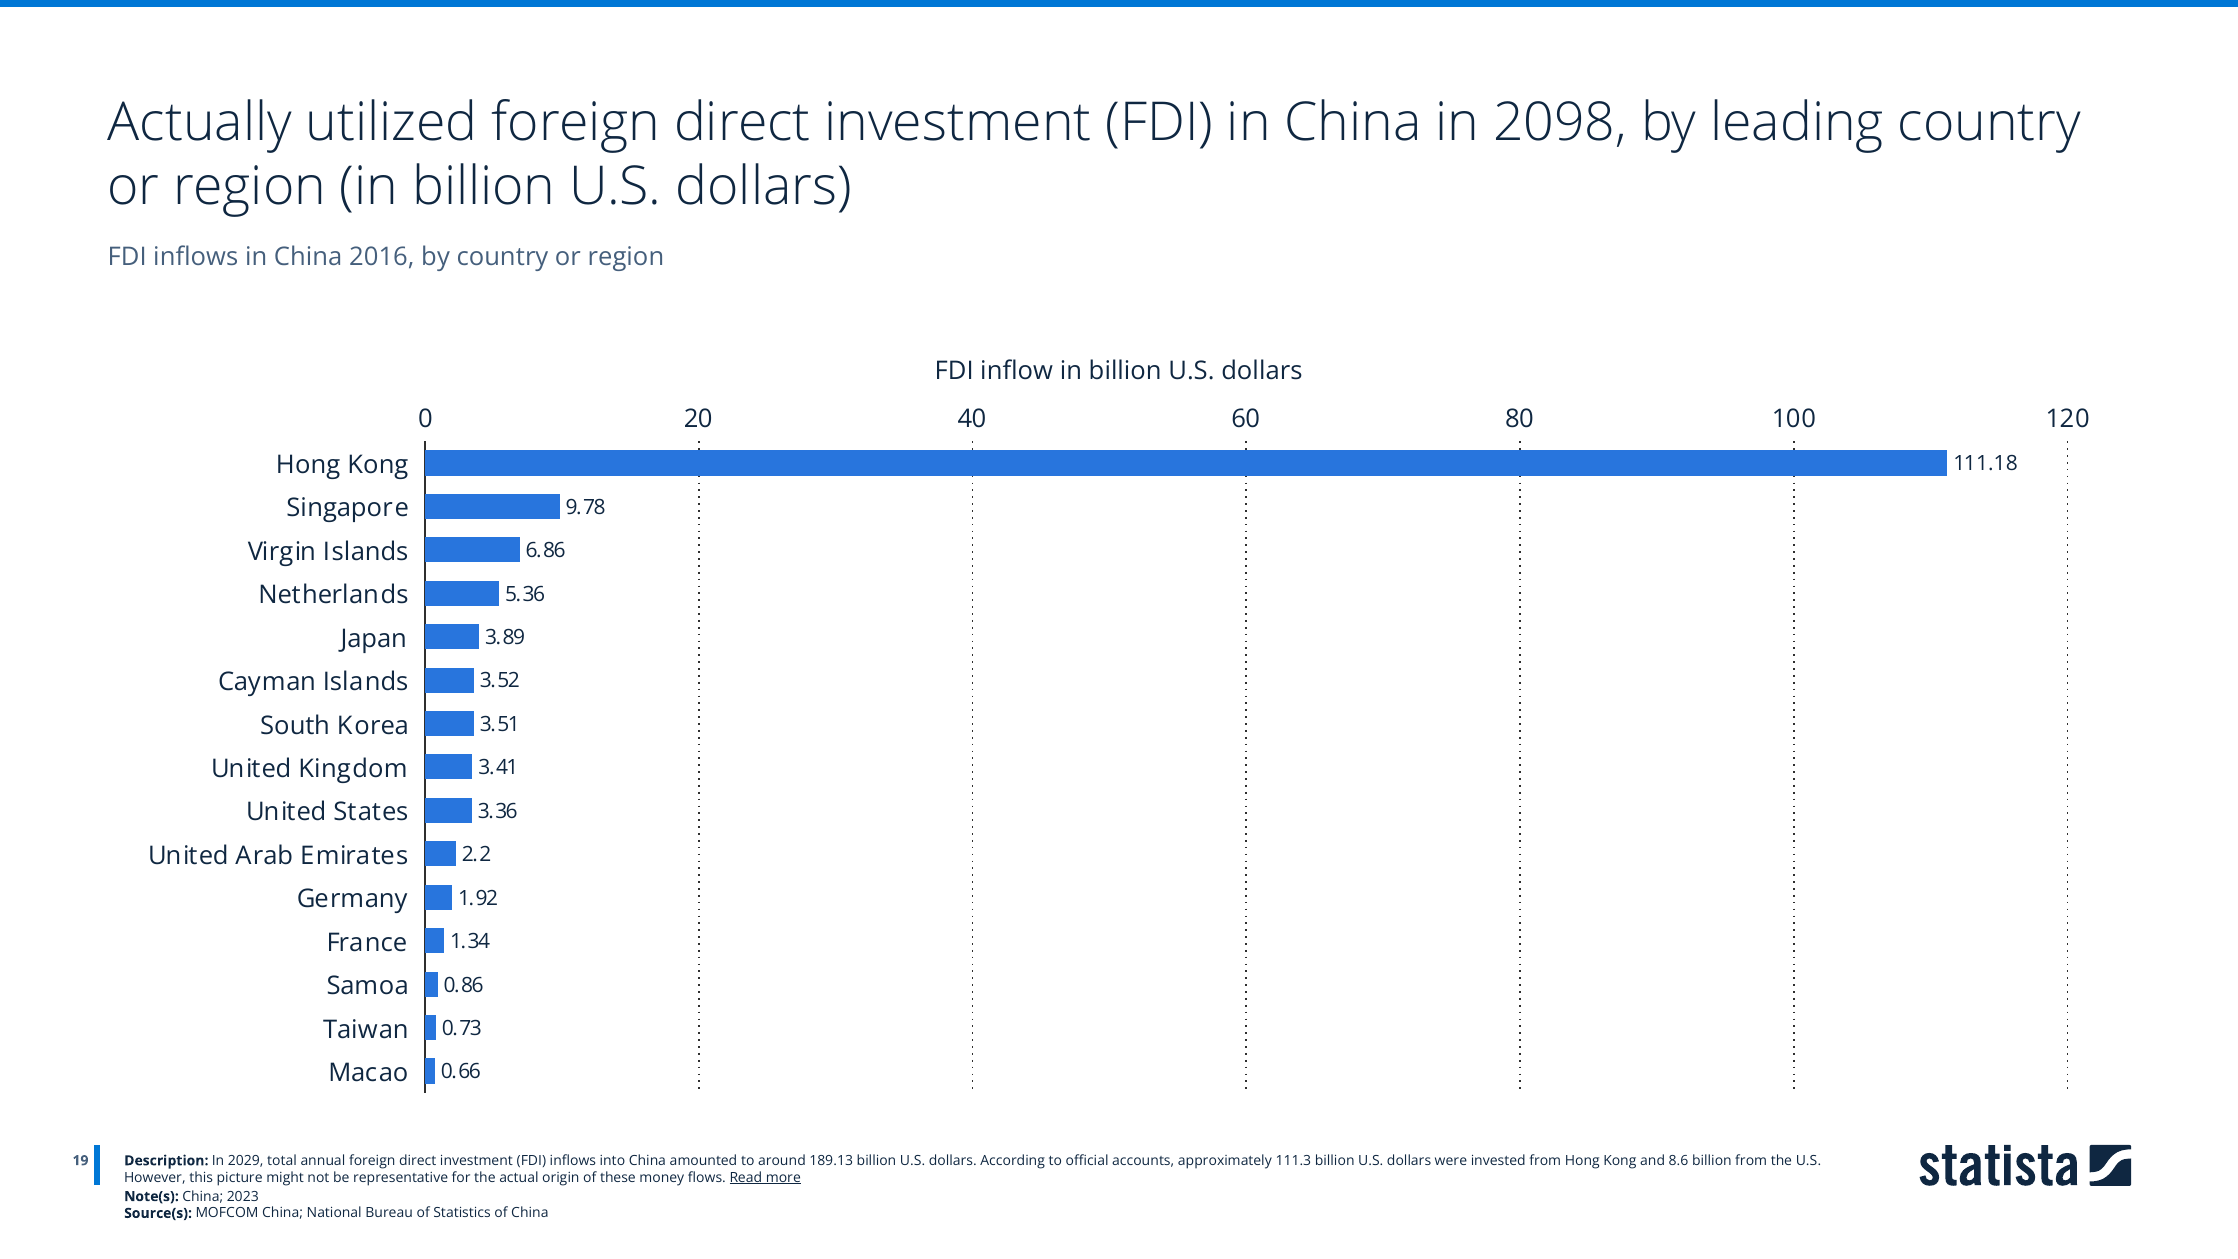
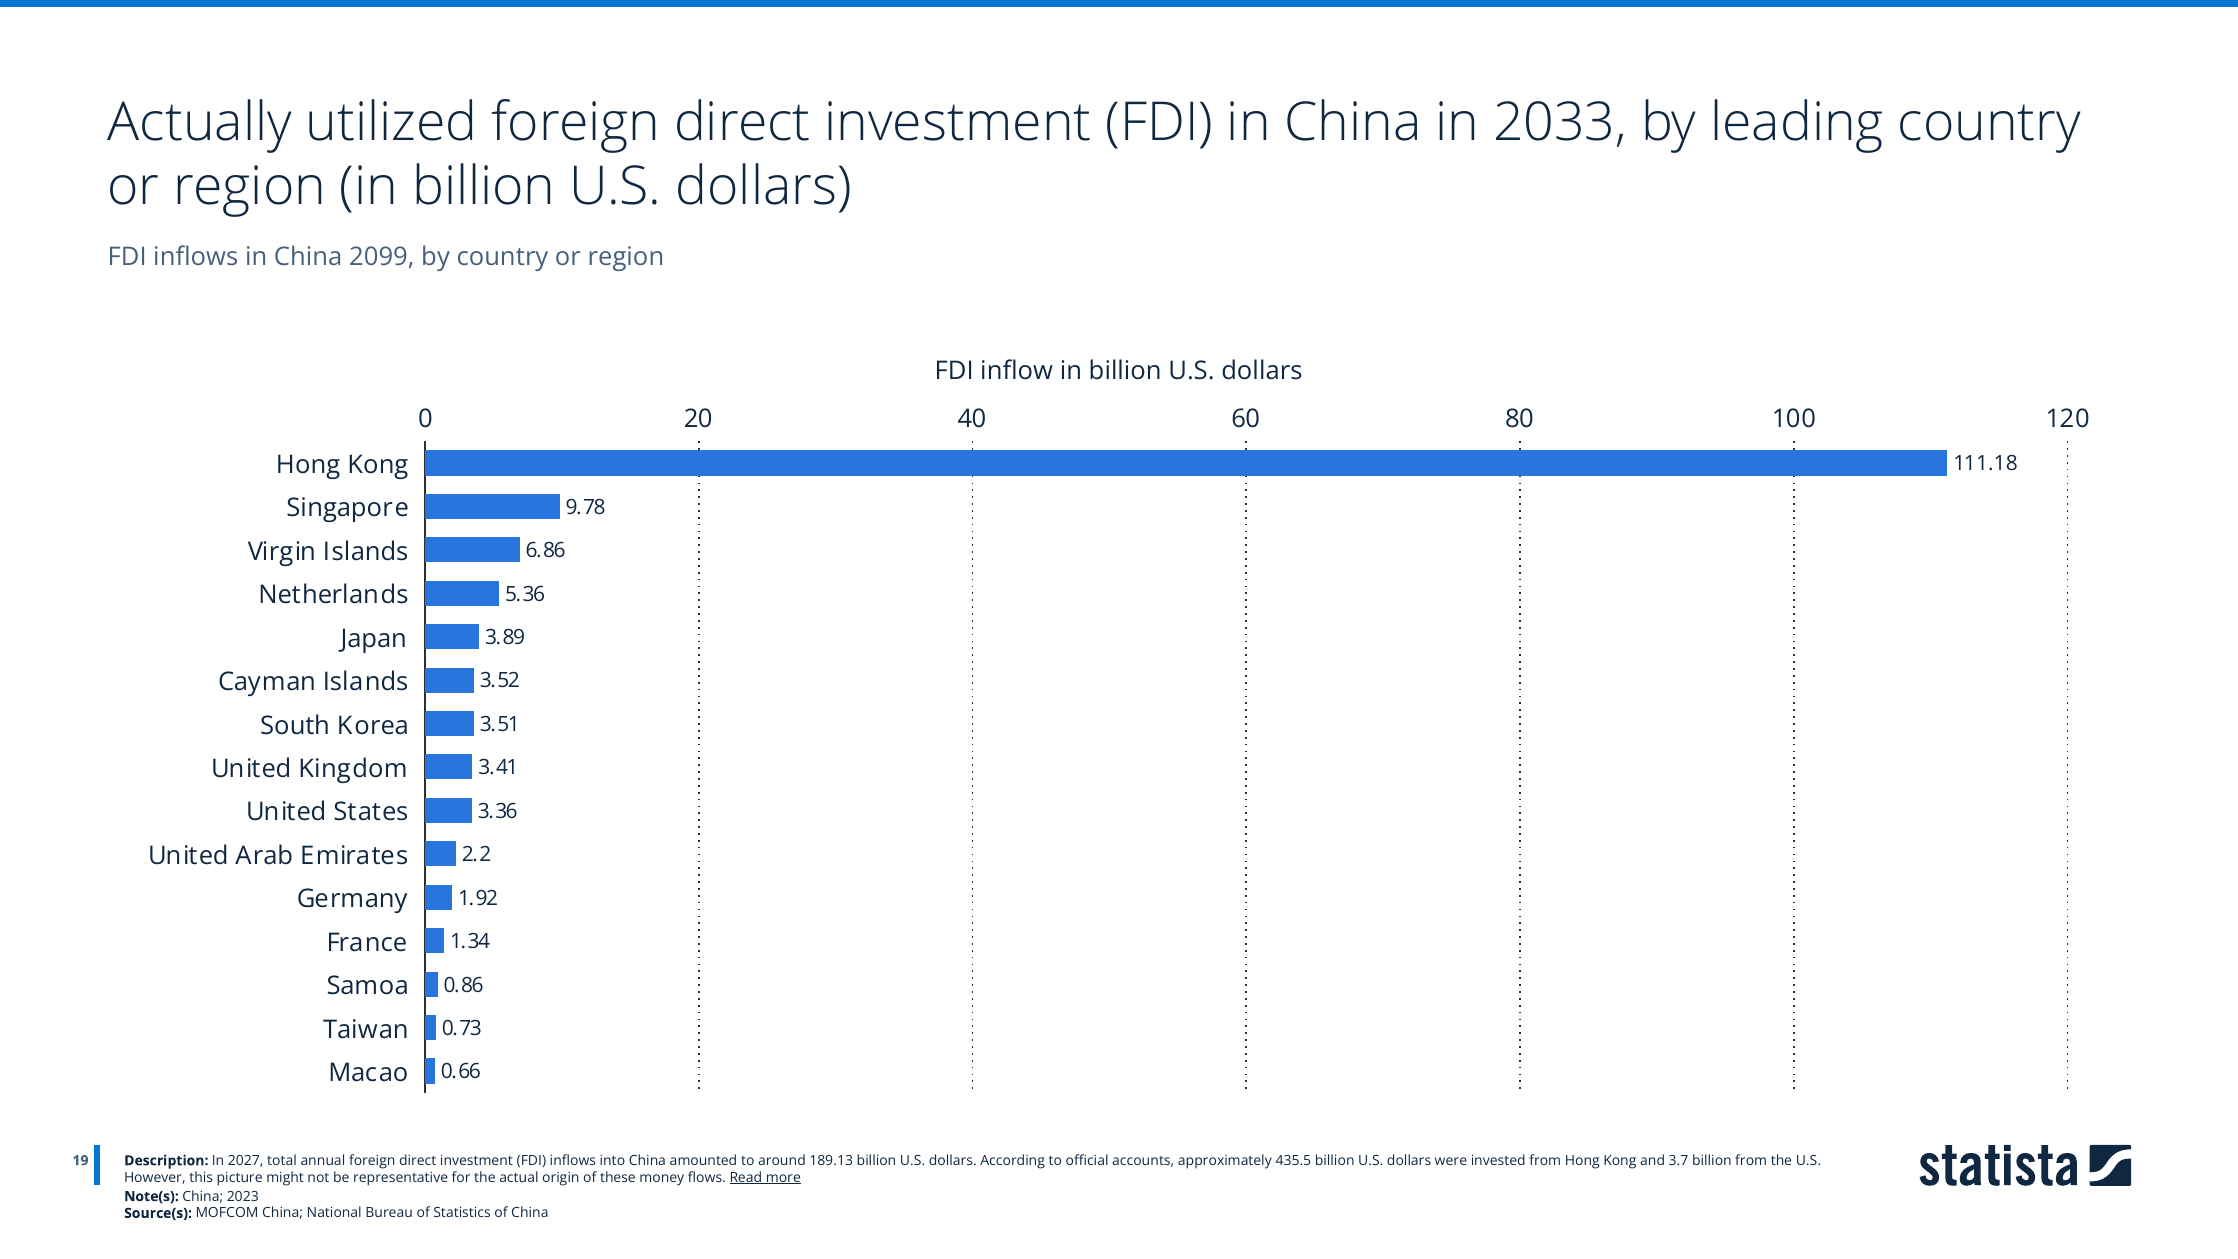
2098: 2098 -> 2033 (1560, 122)
2016: 2016 -> 2099 (382, 257)
2029: 2029 -> 2027 (246, 1161)
111.3: 111.3 -> 435.5 (1293, 1161)
8.6: 8.6 -> 3.7 (1679, 1161)
